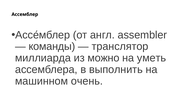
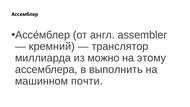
команды: команды -> кремний (52, 46)
уметь: уметь -> этому (151, 58)
очень: очень -> почти (87, 81)
